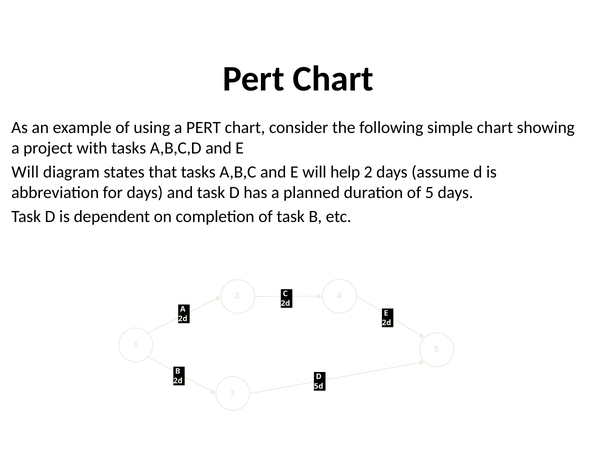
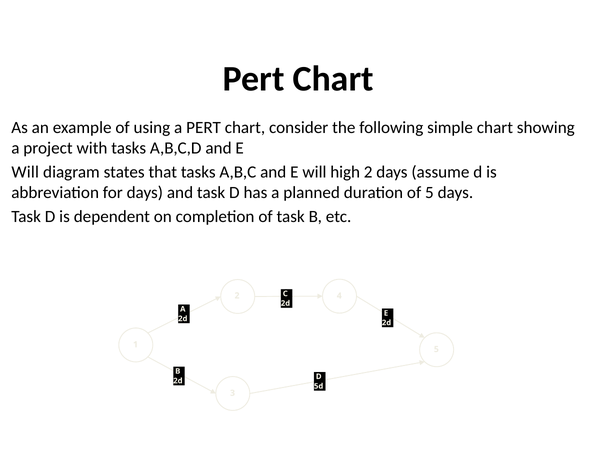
help: help -> high (345, 172)
